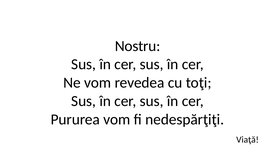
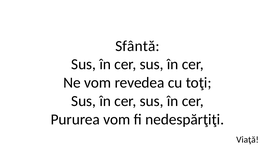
Nostru: Nostru -> Sfântă (137, 46)
